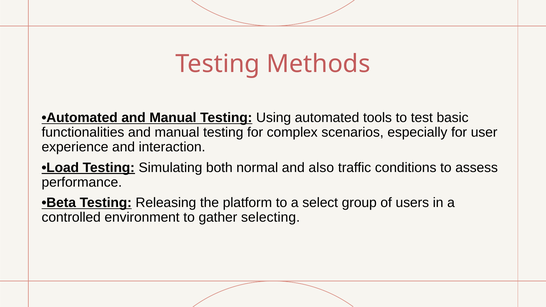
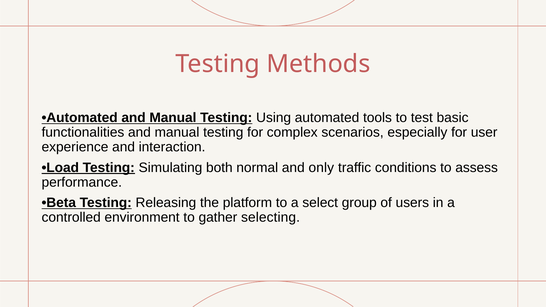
also: also -> only (321, 168)
